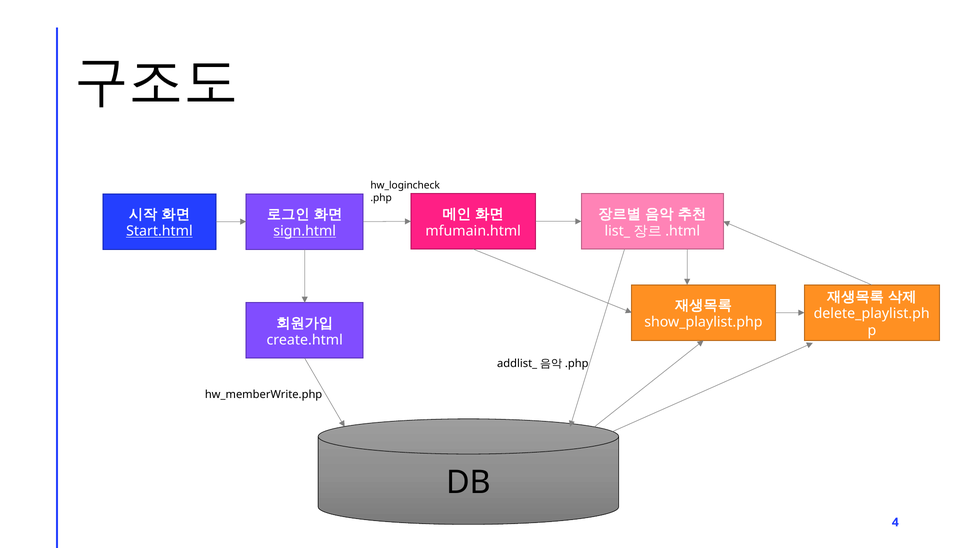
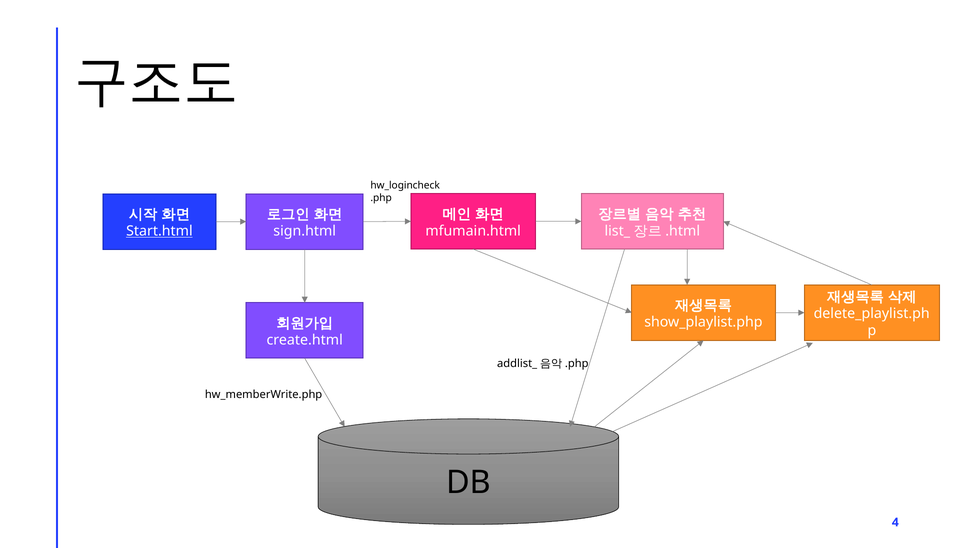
sign.html underline: present -> none (305, 231)
